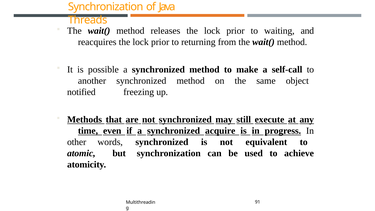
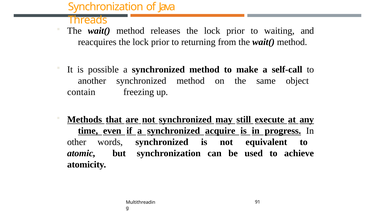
notified: notified -> contain (81, 92)
